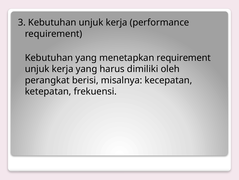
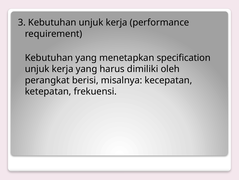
menetapkan requirement: requirement -> specification (184, 58)
